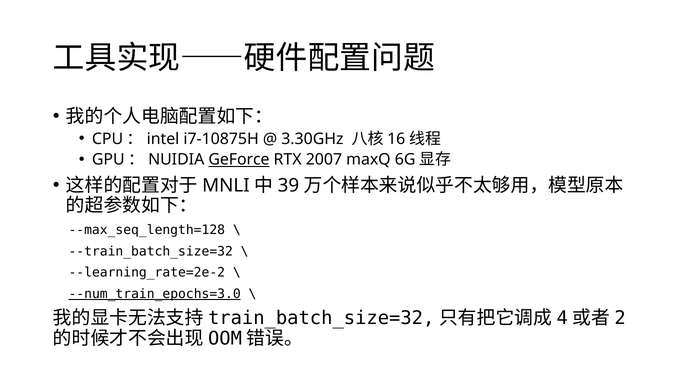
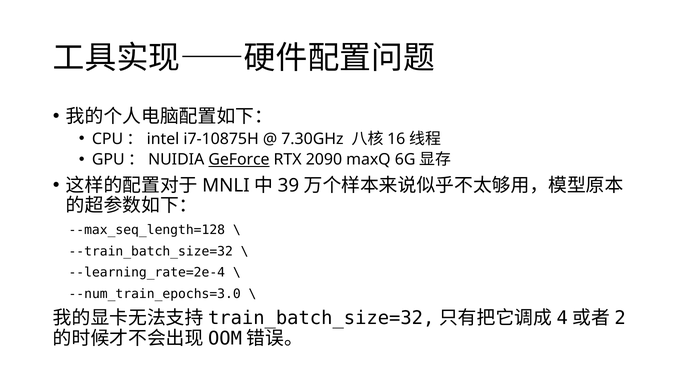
3.30GHz: 3.30GHz -> 7.30GHz (312, 139)
2007: 2007 -> 2090 (324, 160)
--learning_rate=2e-2: --learning_rate=2e-2 -> --learning_rate=2e-4 (147, 273)
--num_train_epochs=3.0 underline: present -> none (155, 294)
